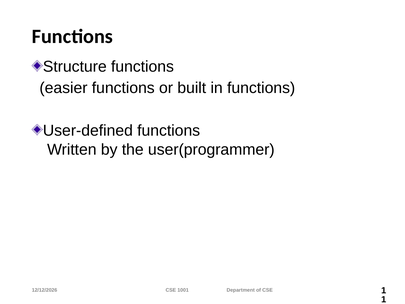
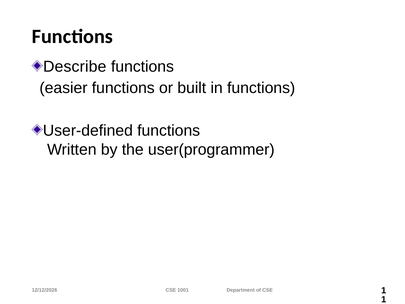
Structure: Structure -> Describe (75, 67)
